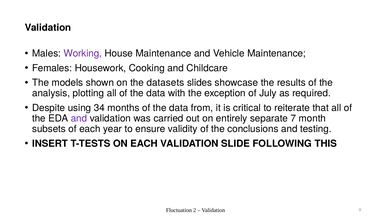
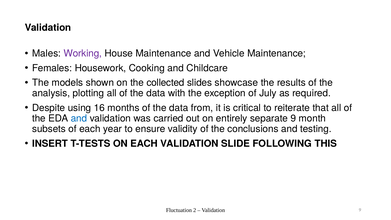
datasets: datasets -> collected (165, 83)
34: 34 -> 16 (99, 108)
and colour: purple -> blue (79, 118)
separate 7: 7 -> 9 (293, 118)
